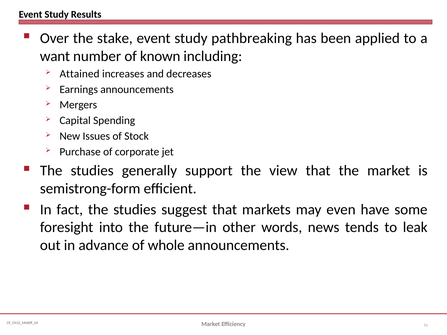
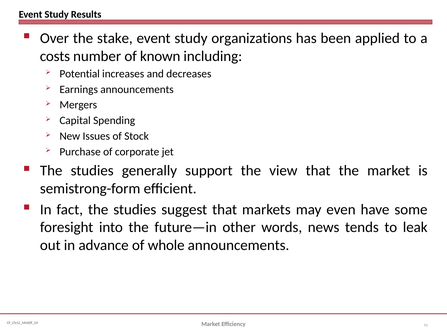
pathbreaking: pathbreaking -> organizations (252, 38)
want: want -> costs (55, 56)
Attained: Attained -> Potential (80, 74)
